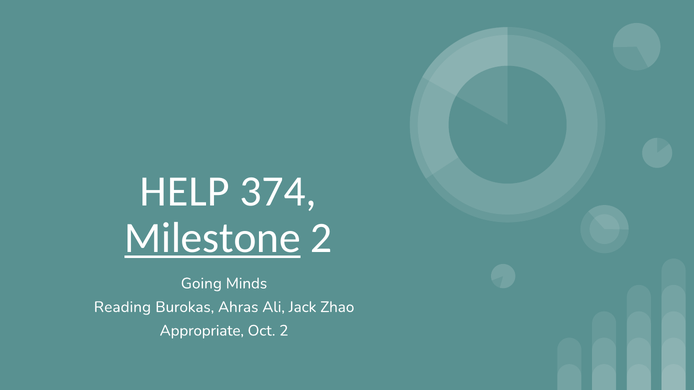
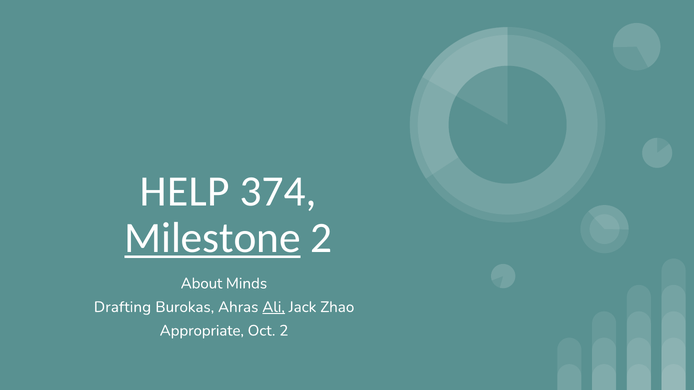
Going: Going -> About (201, 284)
Reading: Reading -> Drafting (122, 307)
Ali underline: none -> present (274, 307)
